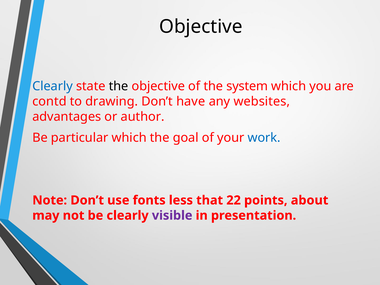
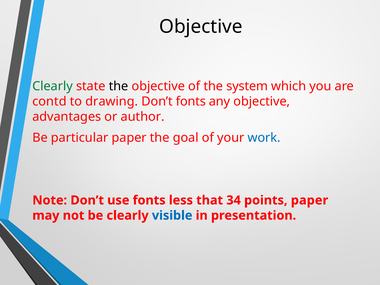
Clearly colour: blue -> green (53, 86)
Don’t have: have -> fonts (191, 101)
any websites: websites -> objective (262, 101)
particular which: which -> paper (129, 138)
22: 22 -> 34 (234, 200)
points about: about -> paper (310, 200)
visible colour: purple -> blue (172, 215)
